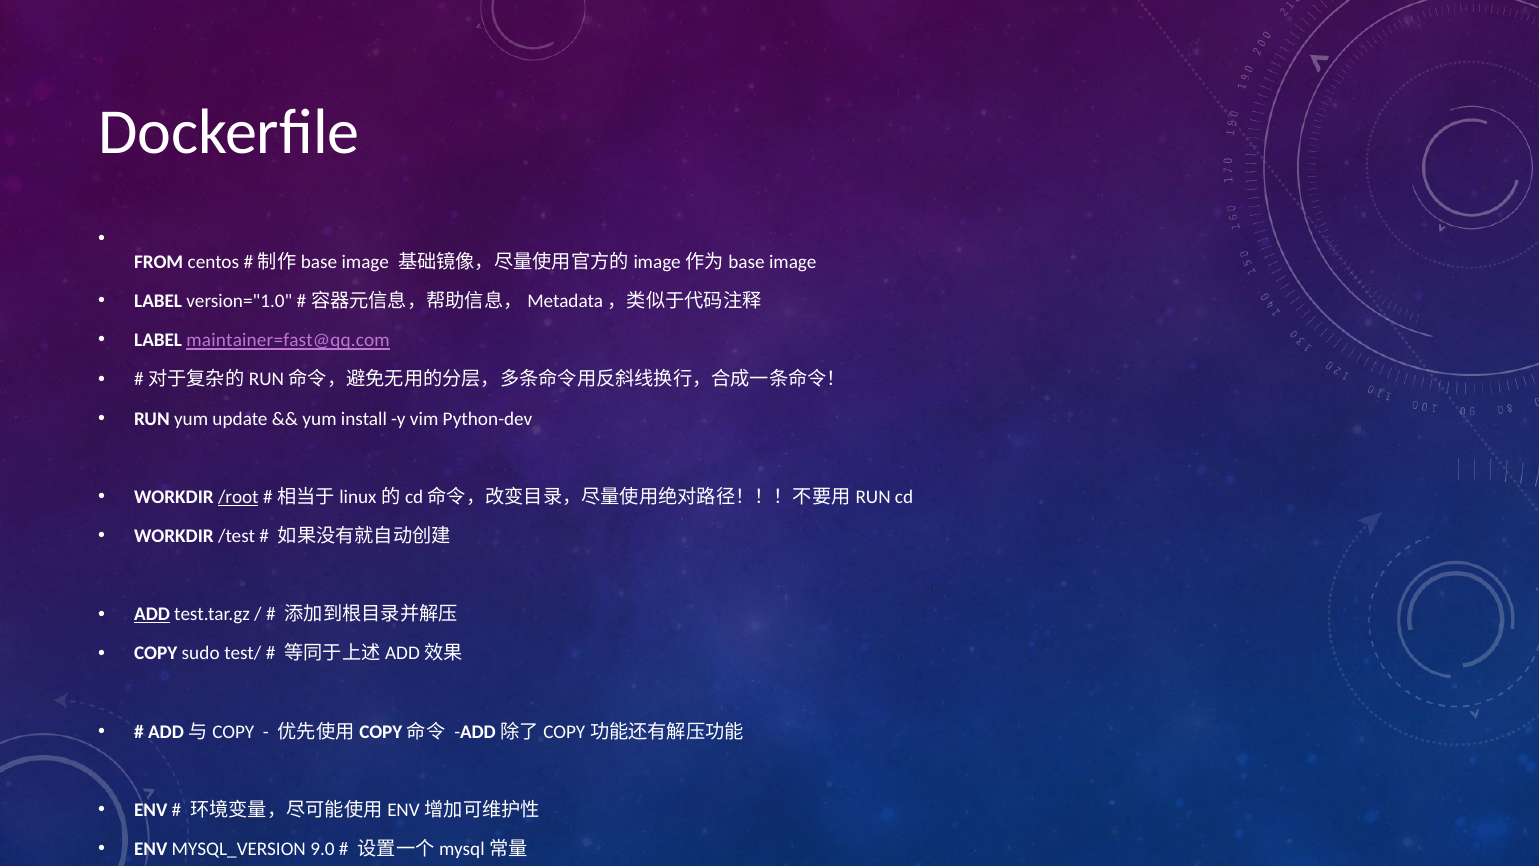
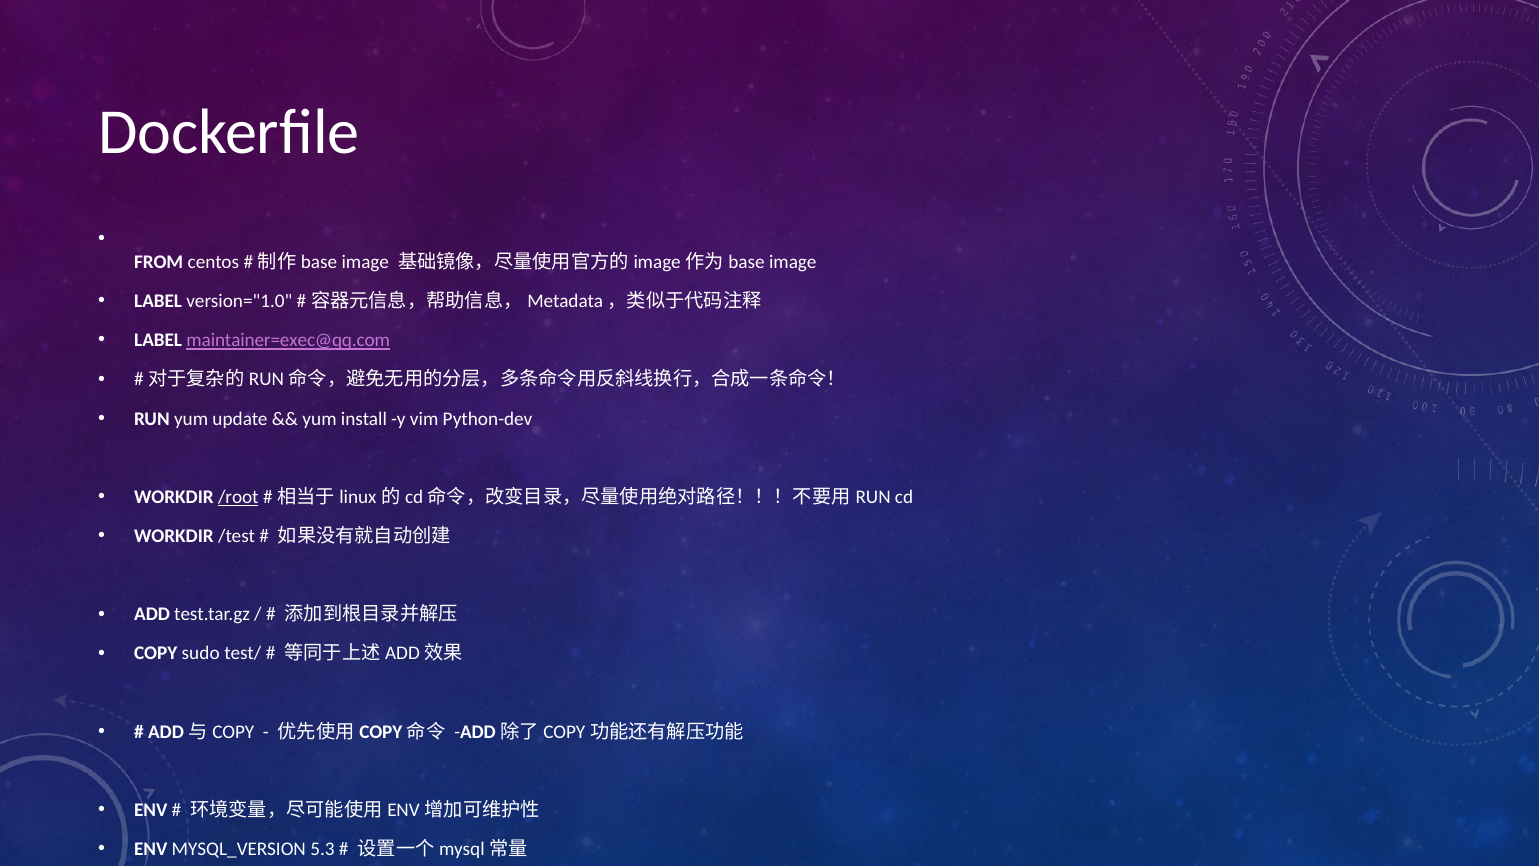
maintainer=fast@qq.com: maintainer=fast@qq.com -> maintainer=exec@qq.com (288, 340)
ADD underline: present -> none (152, 614)
9.0: 9.0 -> 5.3 (323, 849)
